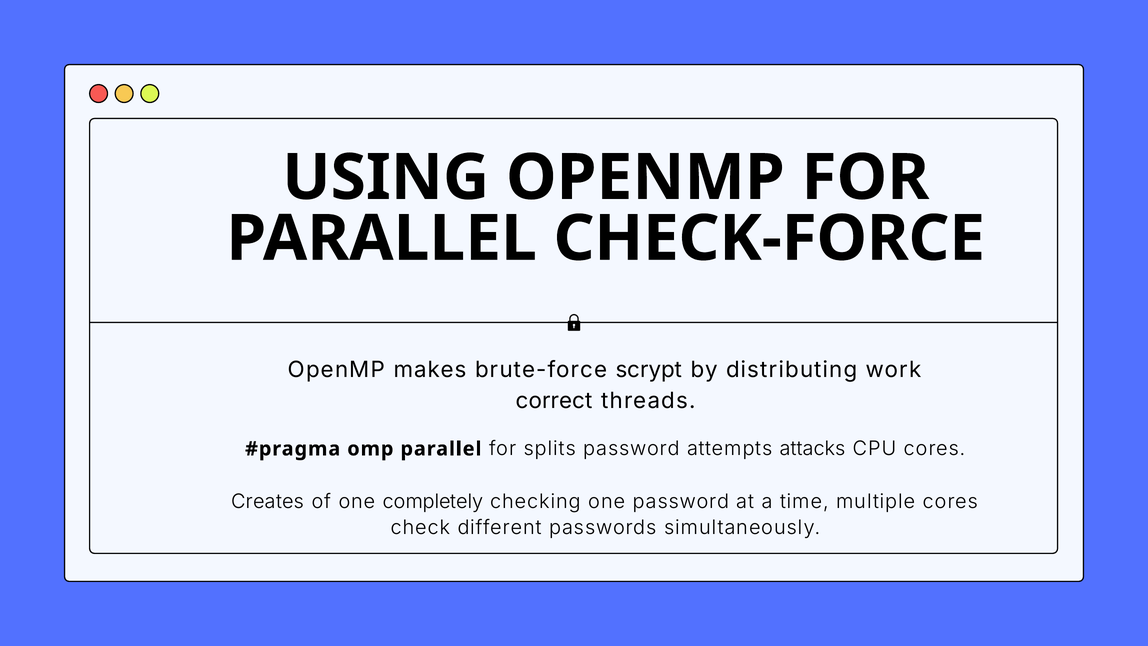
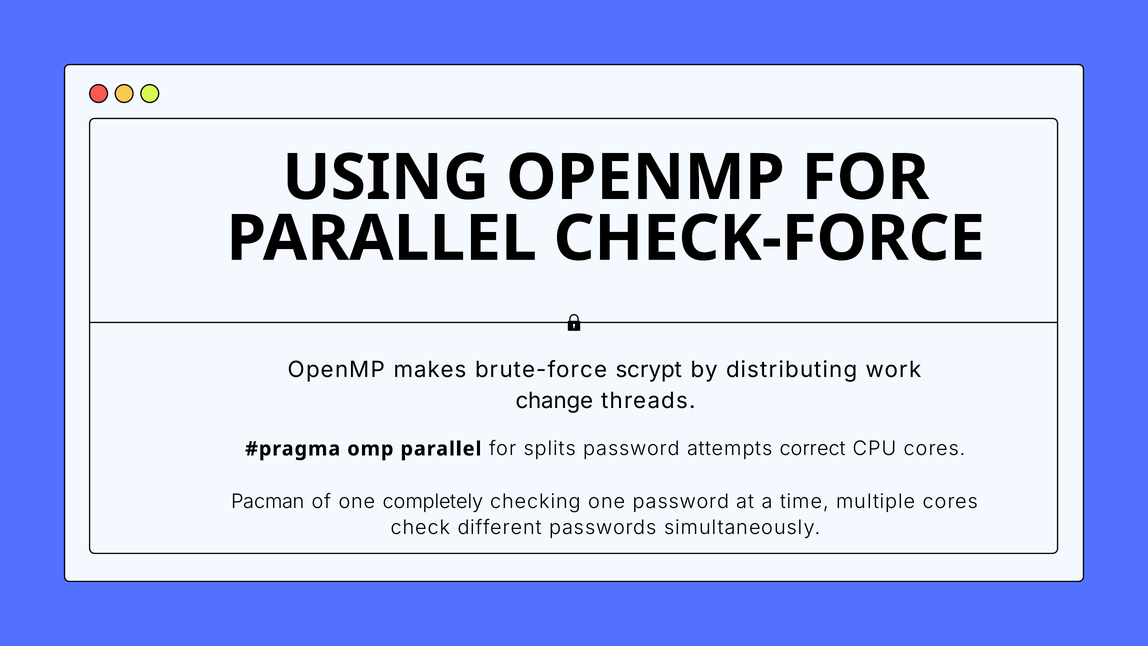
correct: correct -> change (554, 401)
attacks: attacks -> correct (813, 449)
Creates: Creates -> Pacman (268, 501)
